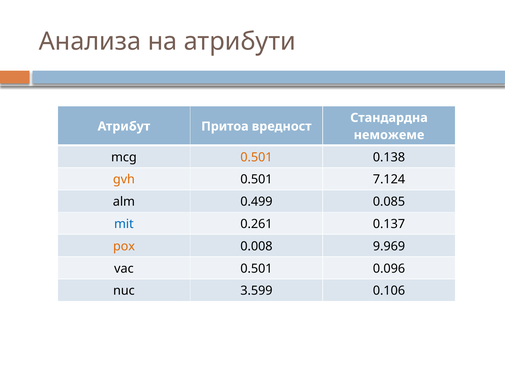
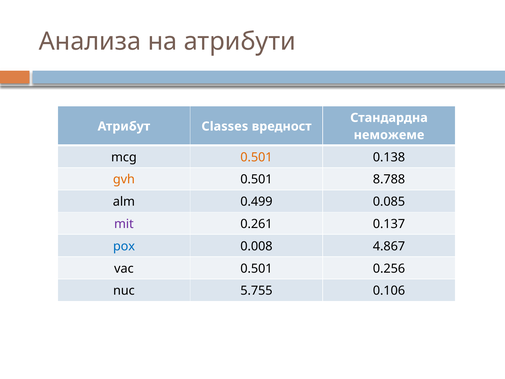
Притоа: Притоа -> Classes (225, 126)
7.124: 7.124 -> 8.788 (389, 179)
mit colour: blue -> purple (124, 224)
pox colour: orange -> blue (124, 246)
9.969: 9.969 -> 4.867 (389, 246)
0.096: 0.096 -> 0.256 (389, 268)
3.599: 3.599 -> 5.755 (256, 291)
